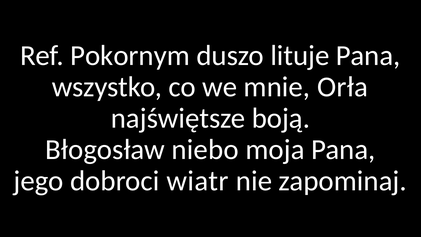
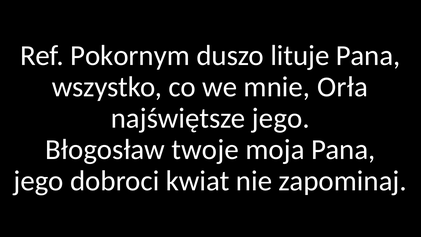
najświętsze boją: boją -> jego (281, 118)
niebo: niebo -> twoje (205, 149)
wiatr: wiatr -> kwiat (198, 181)
